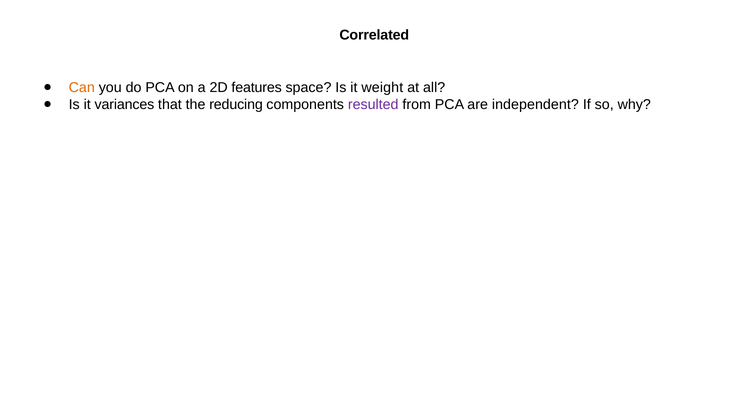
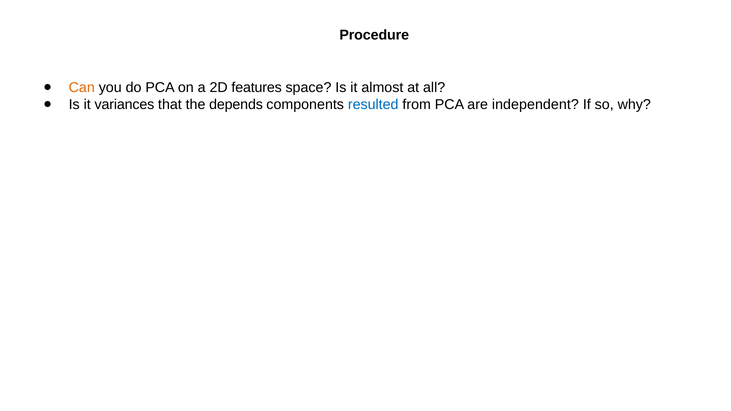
Correlated: Correlated -> Procedure (374, 35)
weight: weight -> almost (382, 87)
reducing: reducing -> depends (236, 105)
resulted colour: purple -> blue (373, 105)
